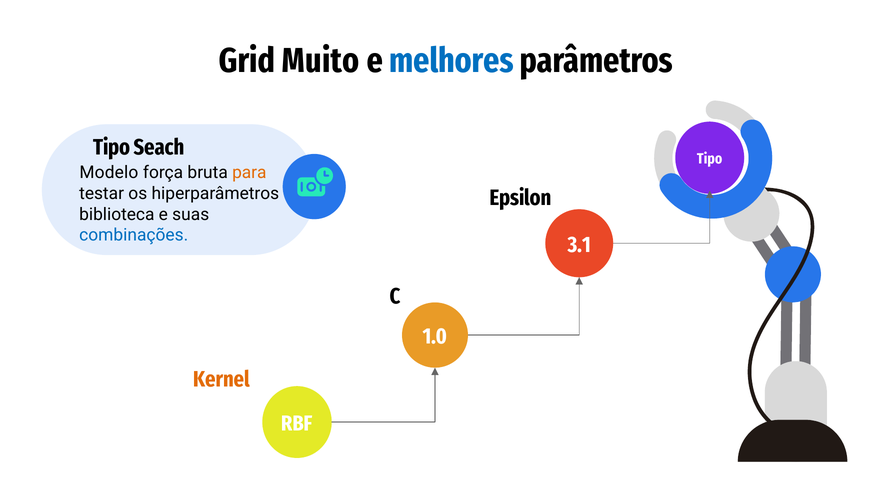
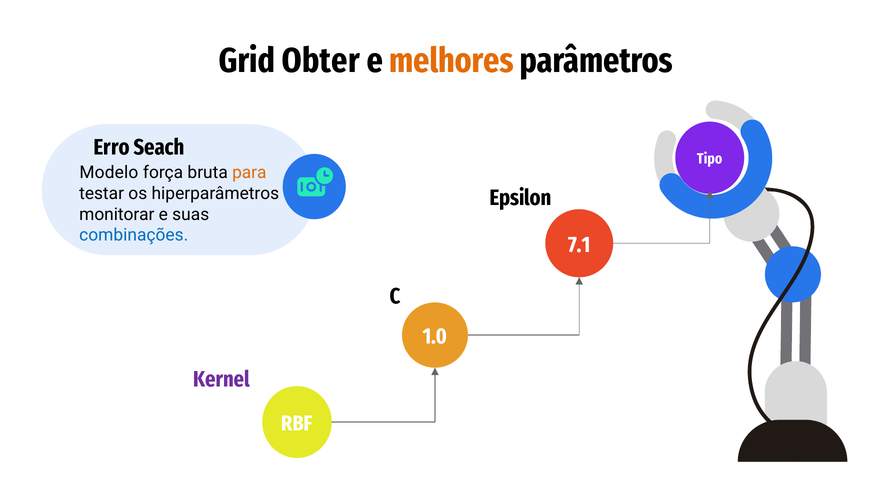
Muito: Muito -> Obter (321, 61)
melhores colour: blue -> orange (451, 61)
Tipo: Tipo -> Erro (112, 147)
biblioteca: biblioteca -> monitorar (117, 214)
3.1: 3.1 -> 7.1 (579, 245)
Kernel colour: orange -> purple (222, 379)
